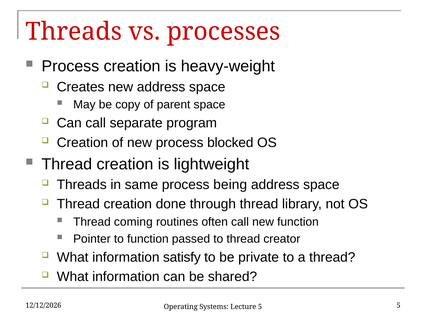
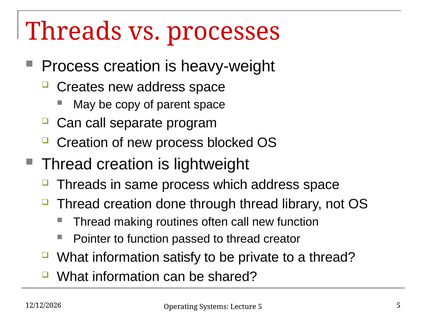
being: being -> which (230, 184)
coming: coming -> making (133, 222)
